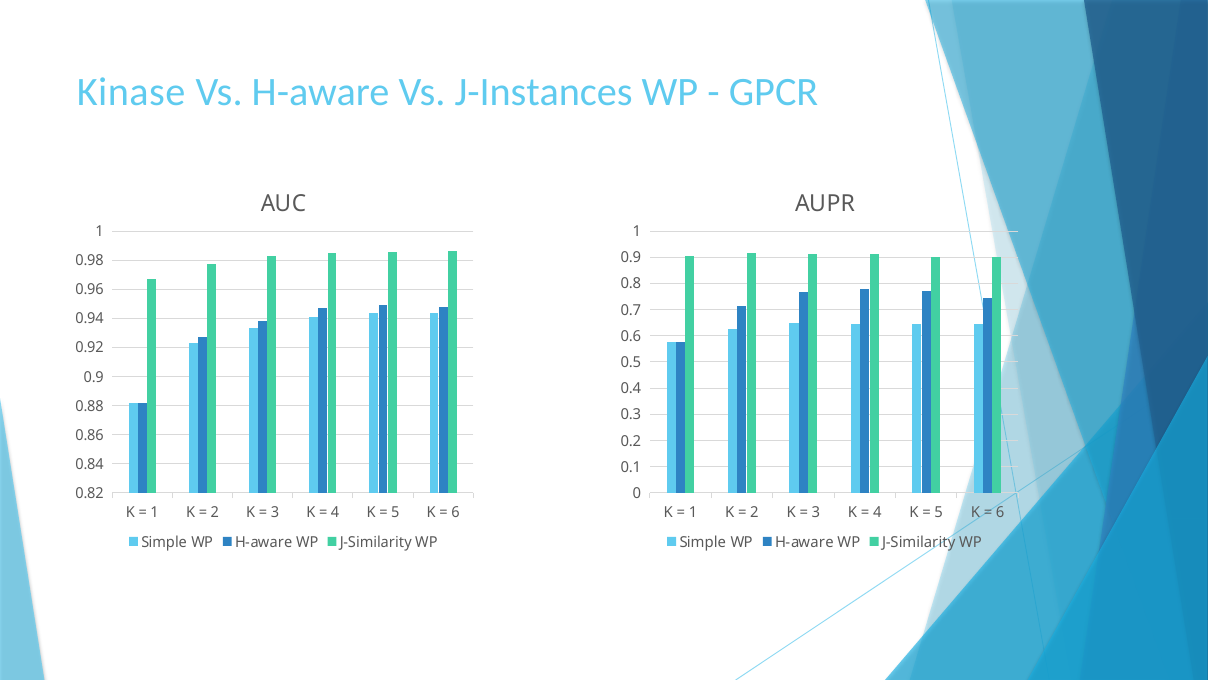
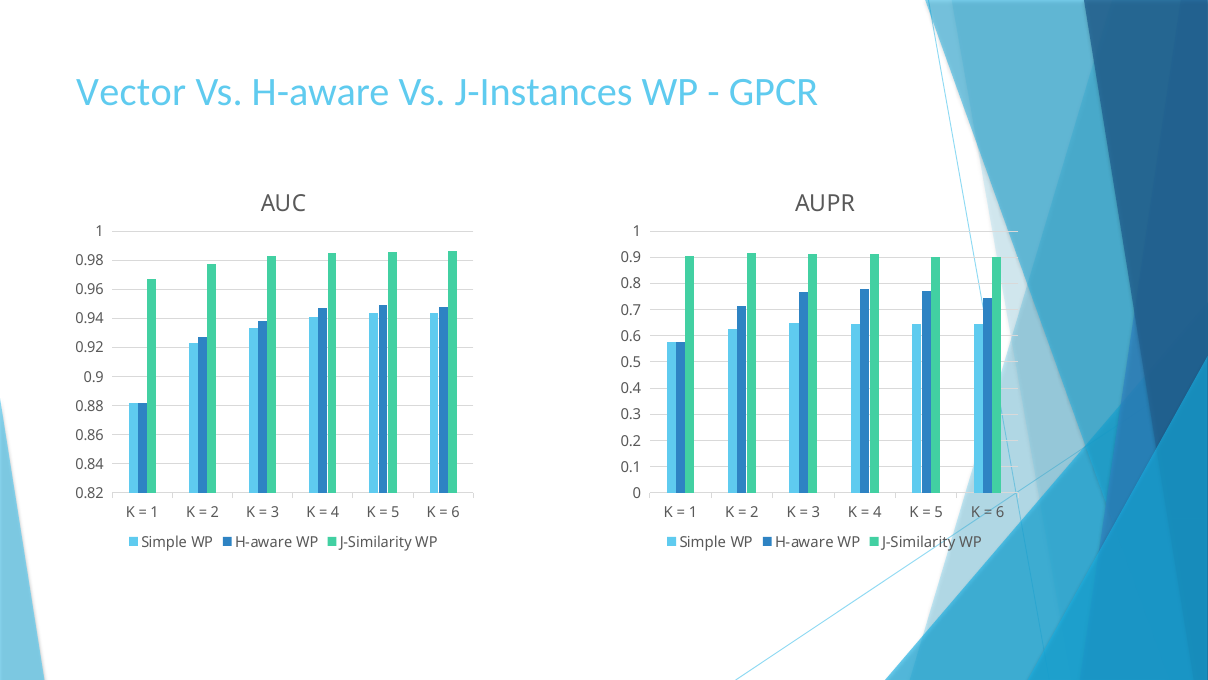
Kinase: Kinase -> Vector (131, 92)
